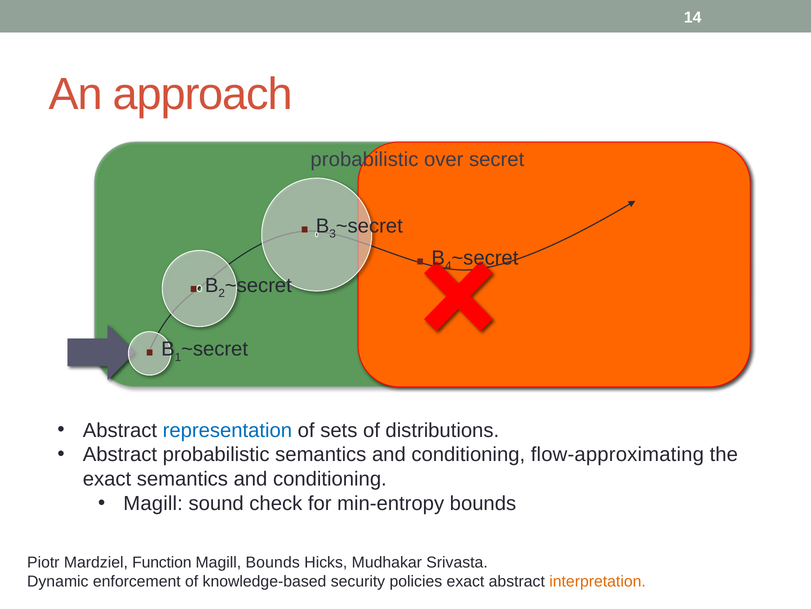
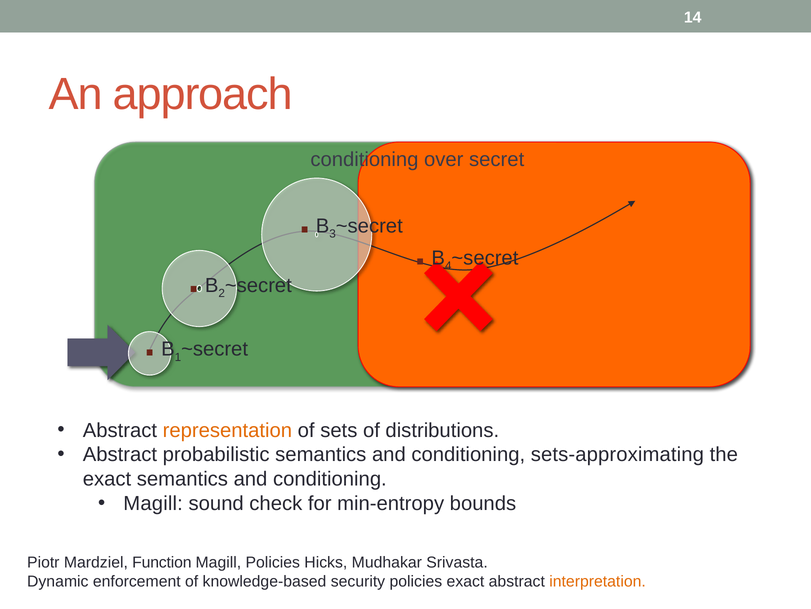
probabilistic: probabilistic -> conditioning (364, 159)
representation colour: blue -> orange (227, 430)
flow-approximating: flow-approximating -> sets-approximating (617, 454)
Magill Bounds: Bounds -> Policies (273, 562)
